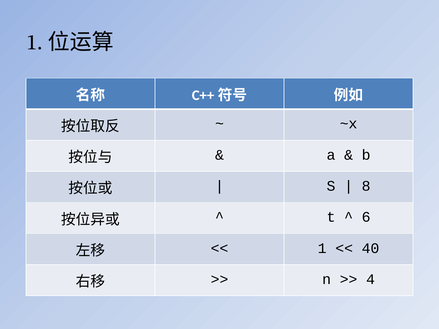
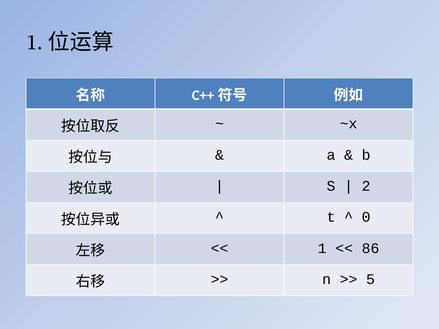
8: 8 -> 2 (366, 186)
6: 6 -> 0 (366, 217)
40: 40 -> 86 (371, 248)
4: 4 -> 5 (371, 279)
